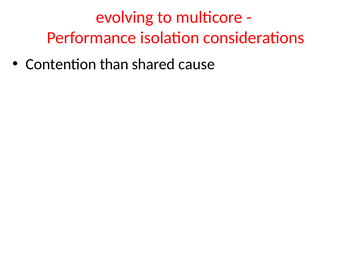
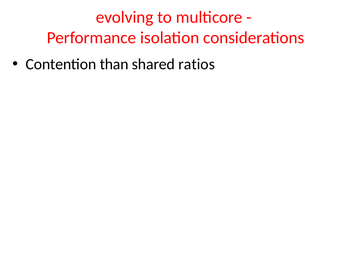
cause: cause -> ratios (197, 64)
